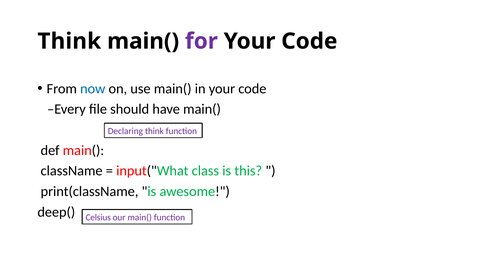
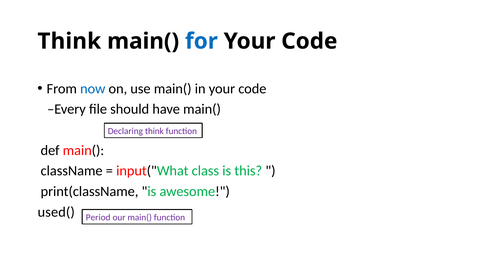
for colour: purple -> blue (201, 41)
deep(: deep( -> used( (56, 212)
Celsius: Celsius -> Period (98, 218)
